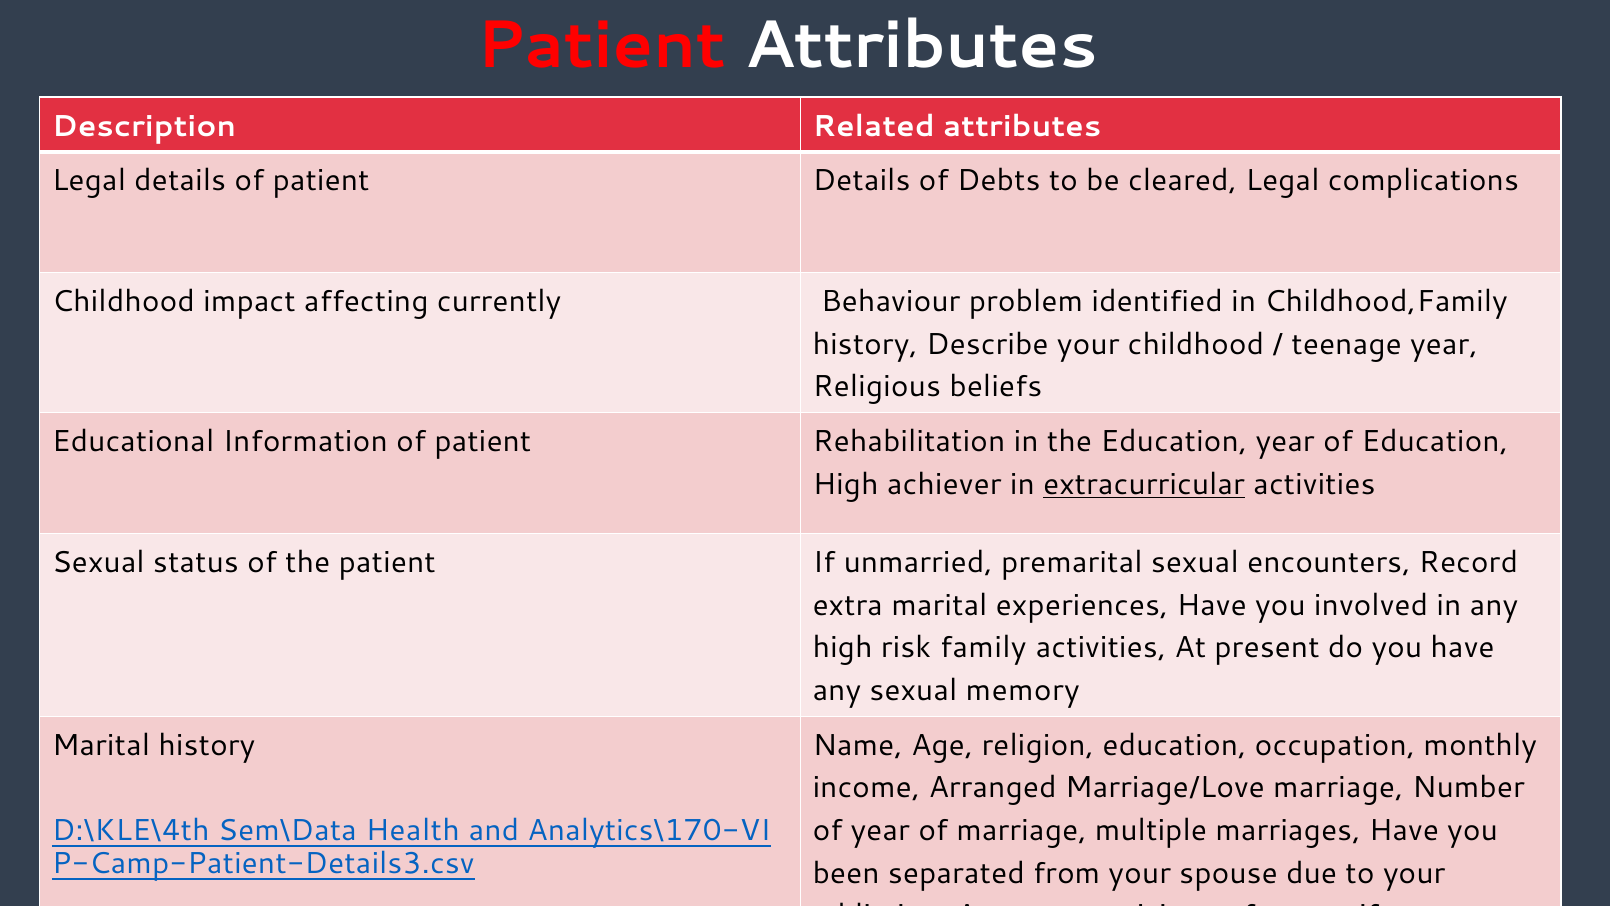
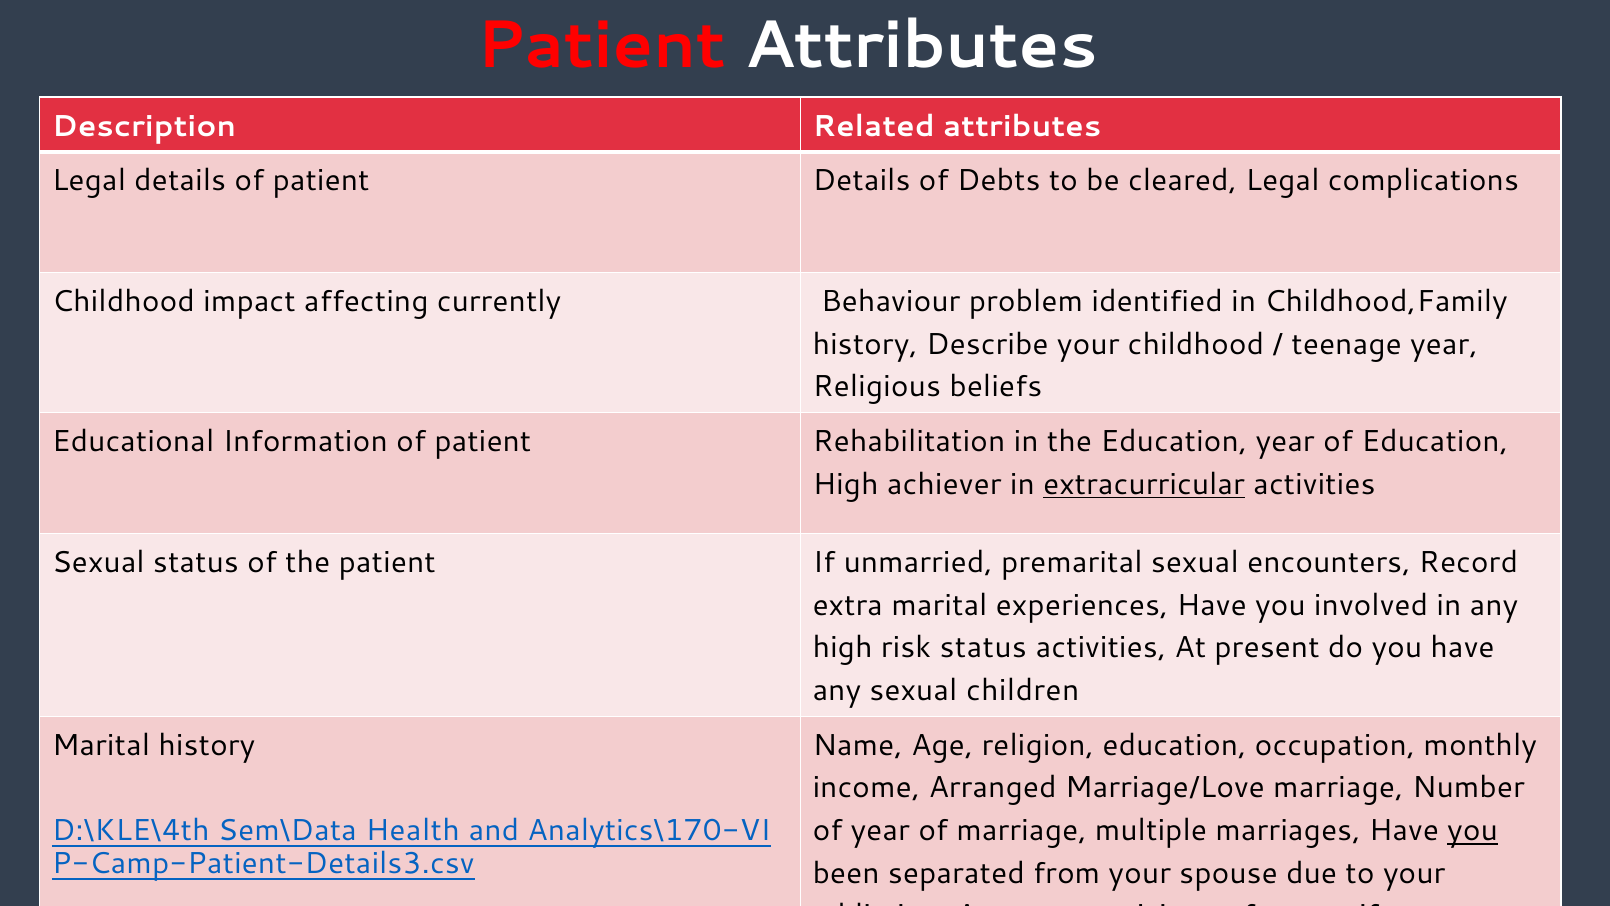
risk family: family -> status (983, 648)
memory: memory -> children (1023, 690)
you underline: none -> present (1473, 830)
